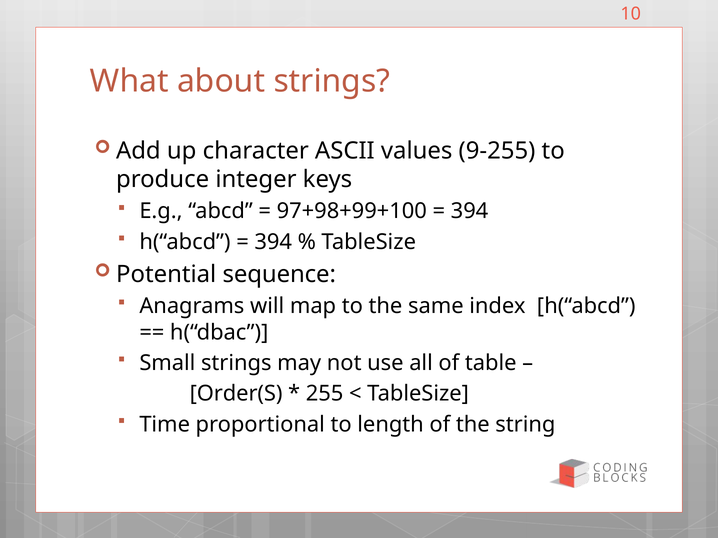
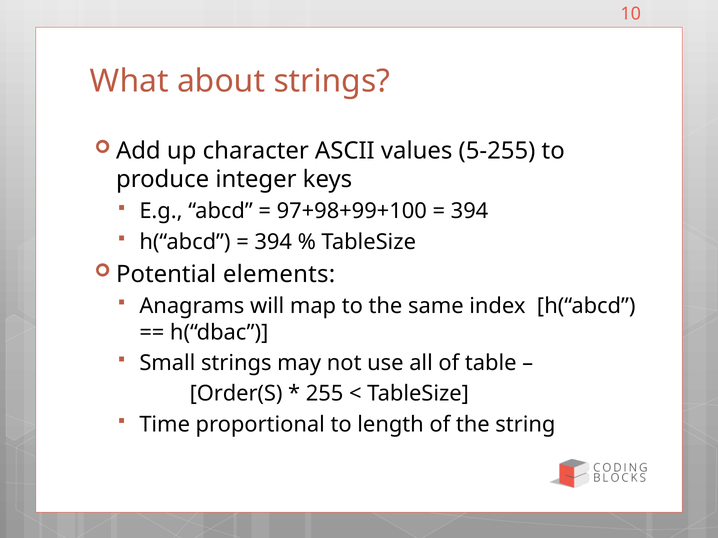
9-255: 9-255 -> 5-255 (497, 151)
sequence: sequence -> elements (279, 275)
